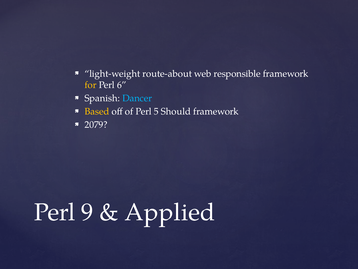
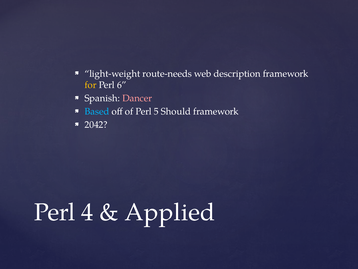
route-about: route-about -> route-needs (167, 74)
responsible: responsible -> description (237, 74)
Dancer colour: light blue -> pink (137, 98)
Based colour: yellow -> light blue (97, 111)
2079: 2079 -> 2042 (96, 125)
9: 9 -> 4 (87, 212)
